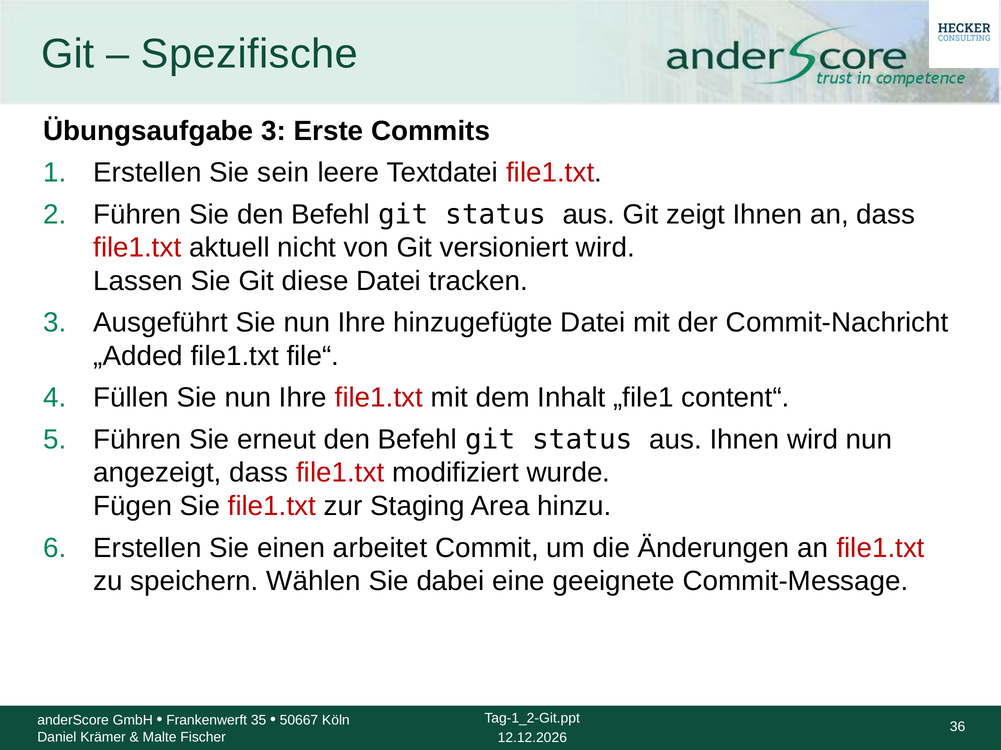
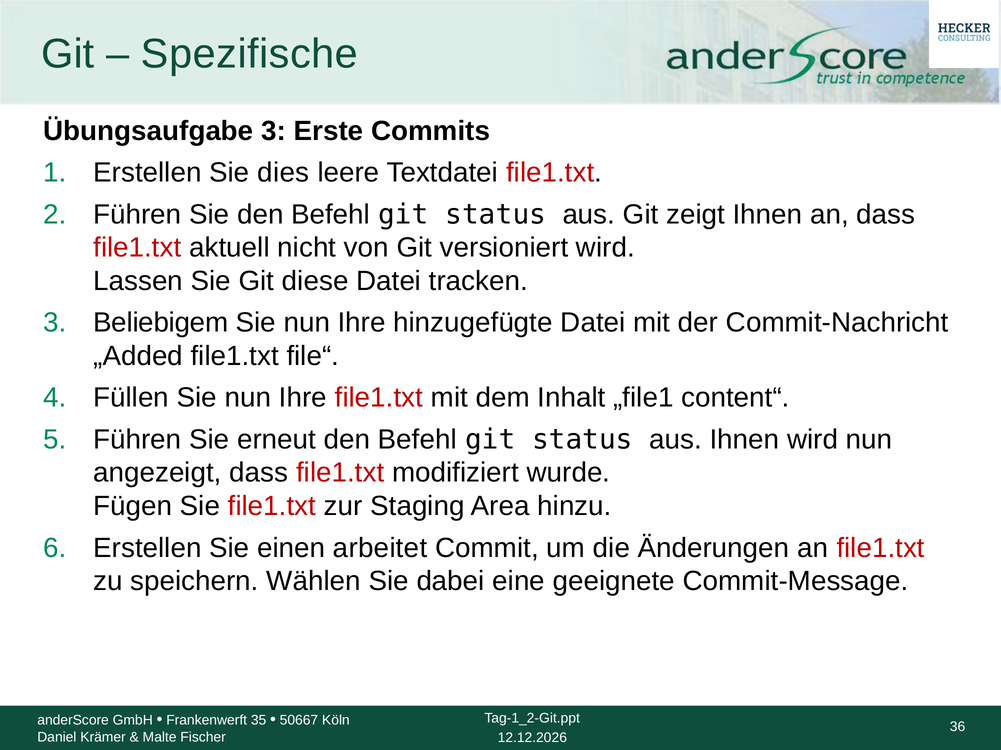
sein: sein -> dies (283, 173)
Ausgeführt: Ausgeführt -> Beliebigem (161, 323)
